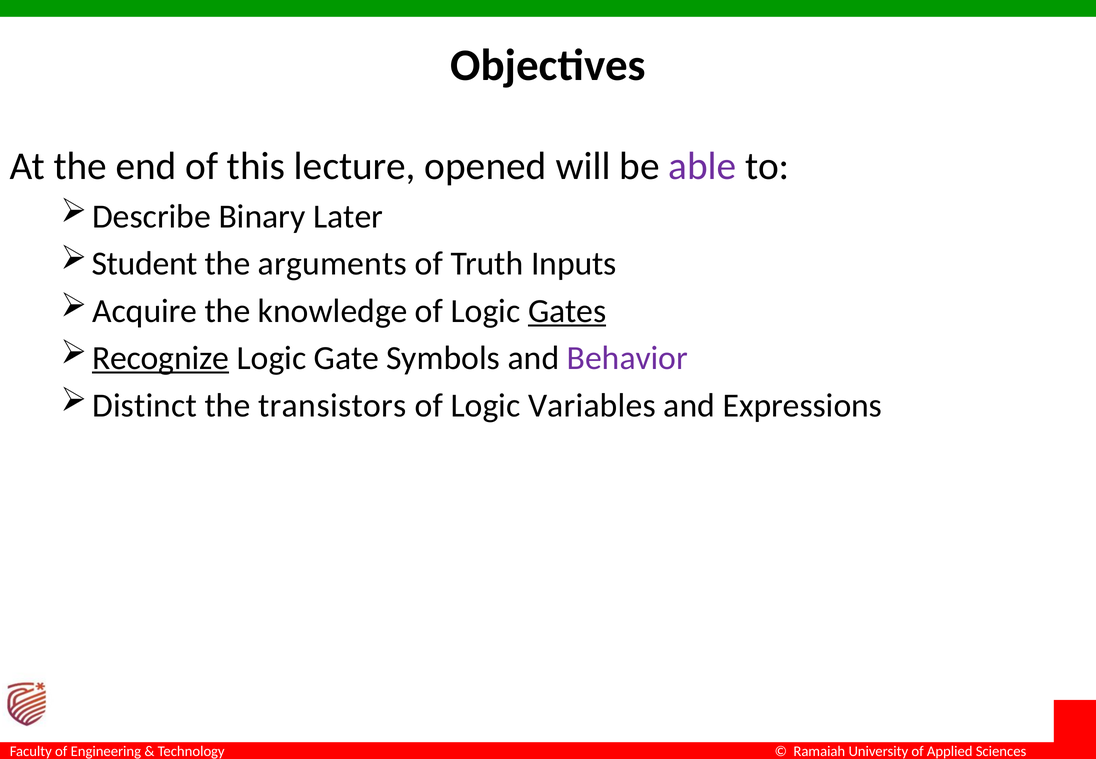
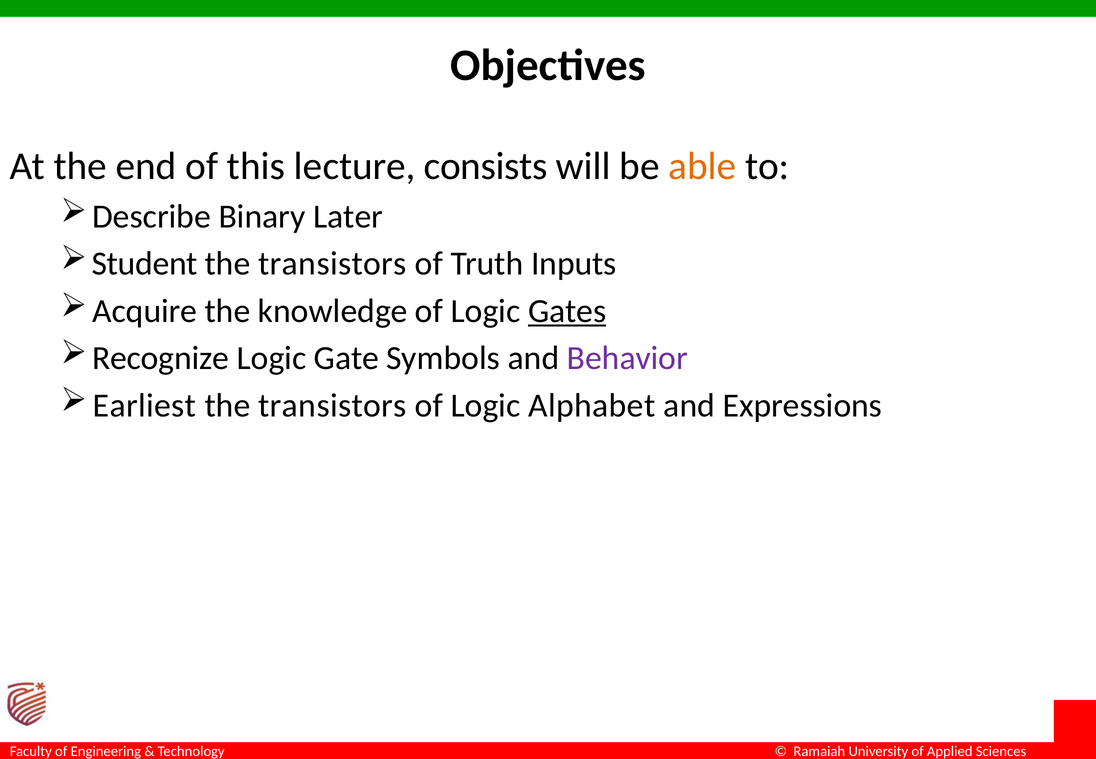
opened: opened -> consists (486, 166)
able colour: purple -> orange (702, 166)
arguments: arguments -> transistors (332, 264)
Recognize underline: present -> none (161, 358)
Distinct: Distinct -> Earliest (144, 405)
Variables: Variables -> Alphabet (592, 405)
